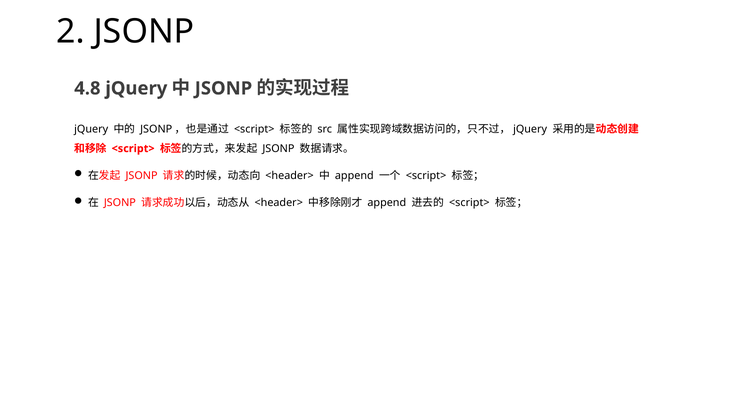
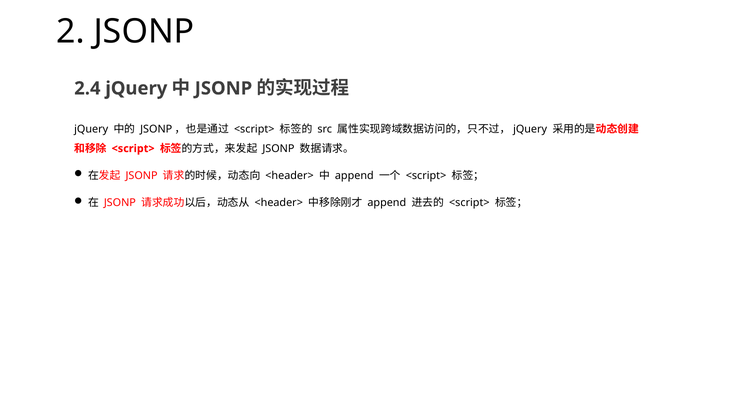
4.8: 4.8 -> 2.4 (87, 88)
